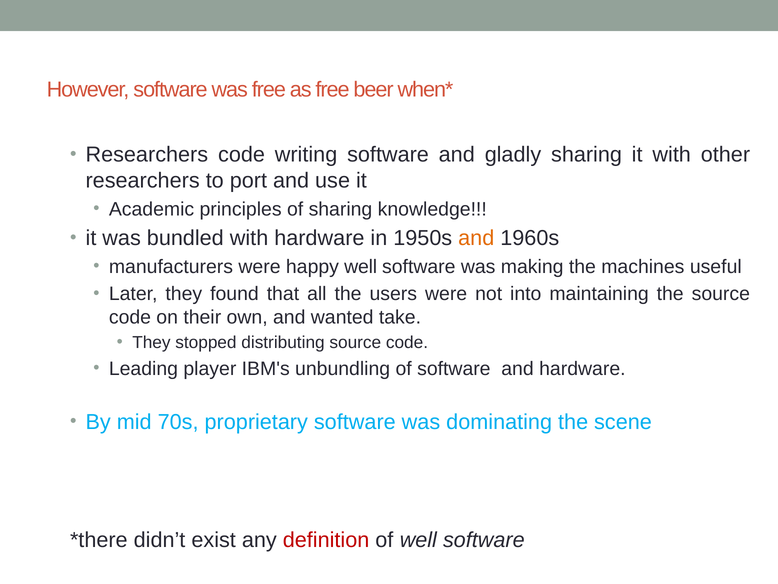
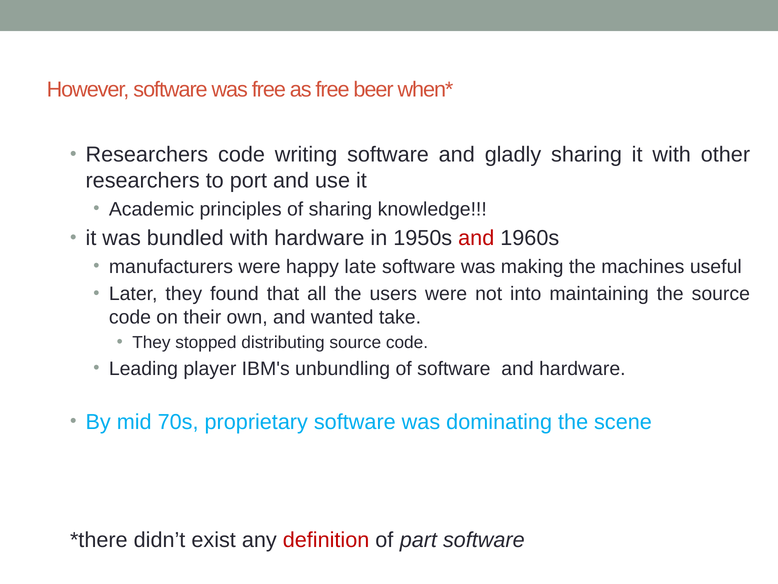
and colour: orange -> red (476, 238)
happy well: well -> late (360, 266)
of well: well -> part (418, 540)
